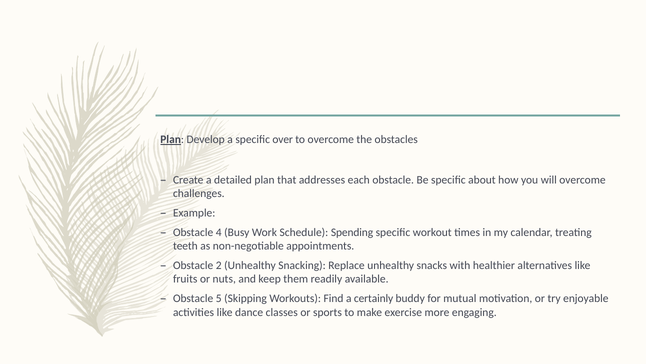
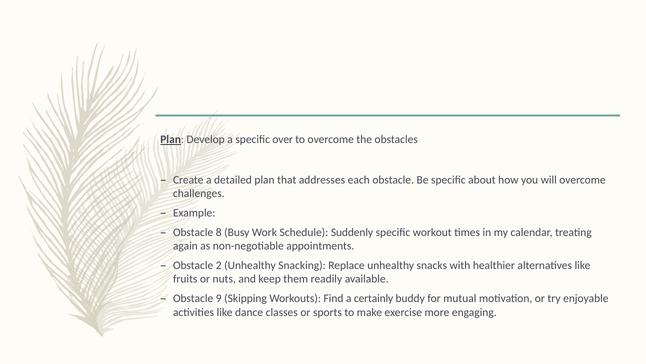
4: 4 -> 8 (219, 232)
Spending: Spending -> Suddenly (352, 232)
teeth: teeth -> again (185, 246)
5: 5 -> 9 (219, 298)
